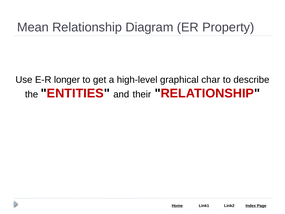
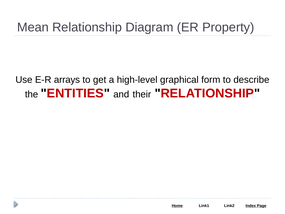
longer: longer -> arrays (67, 80)
char: char -> form (211, 80)
